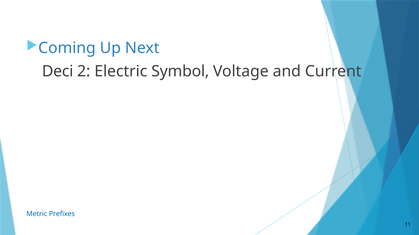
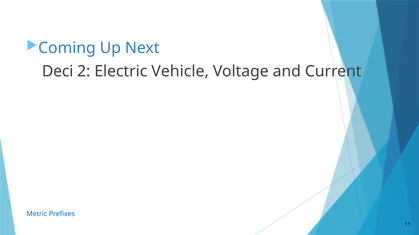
Symbol: Symbol -> Vehicle (180, 71)
